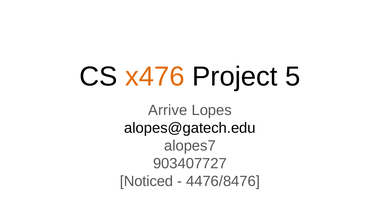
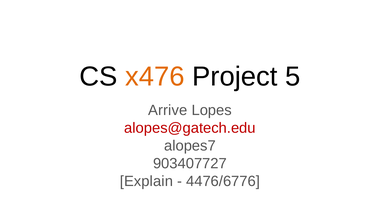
alopes@gatech.edu colour: black -> red (190, 128)
Noticed: Noticed -> Explain (146, 181)
4476/8476: 4476/8476 -> 4476/6776 (223, 181)
